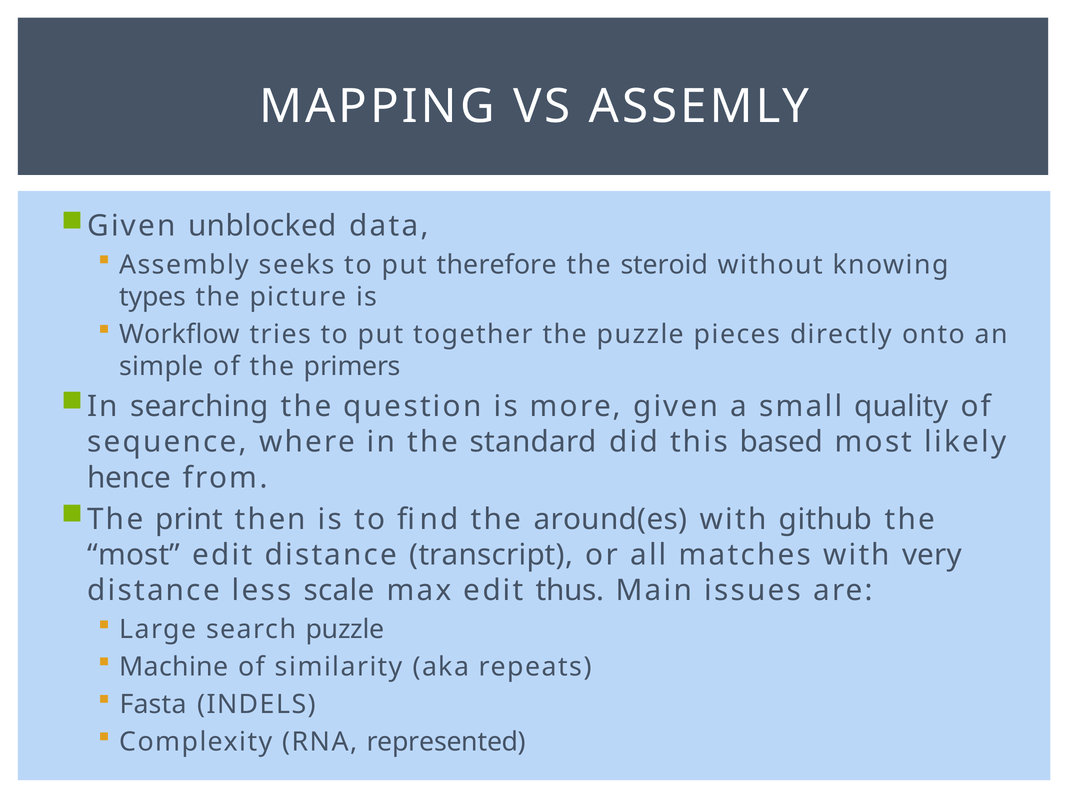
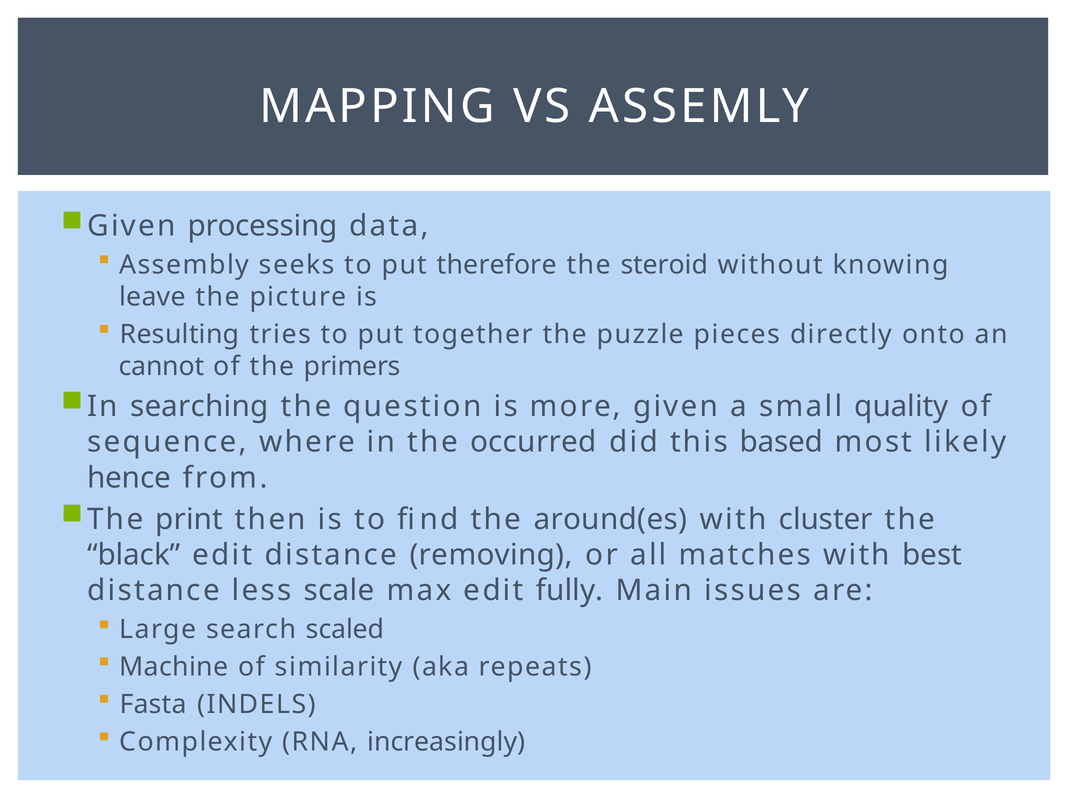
unblocked: unblocked -> processing (263, 226)
types: types -> leave (152, 297)
Workflow: Workflow -> Resulting (180, 335)
simple: simple -> cannot (162, 367)
standard: standard -> occurred (533, 443)
github: github -> cluster (826, 520)
most: most -> black (134, 556)
transcript: transcript -> removing (491, 556)
very: very -> best (932, 556)
thus: thus -> fully (570, 591)
search puzzle: puzzle -> scaled (345, 630)
represented: represented -> increasingly (446, 742)
